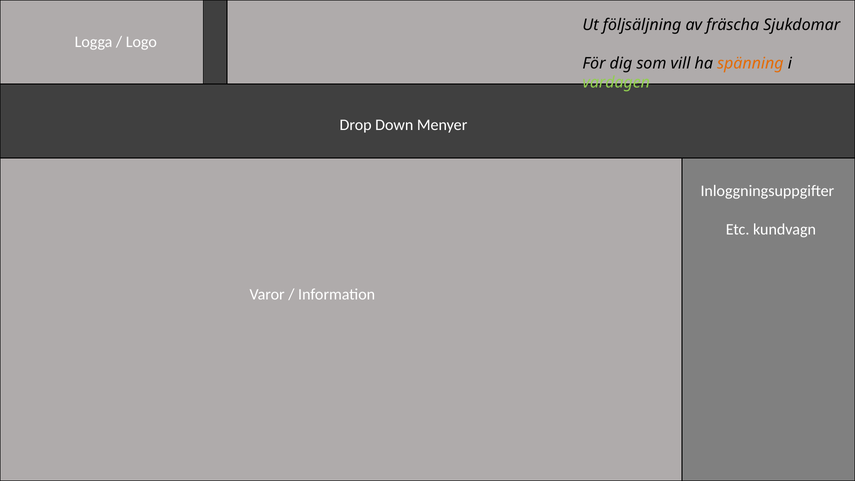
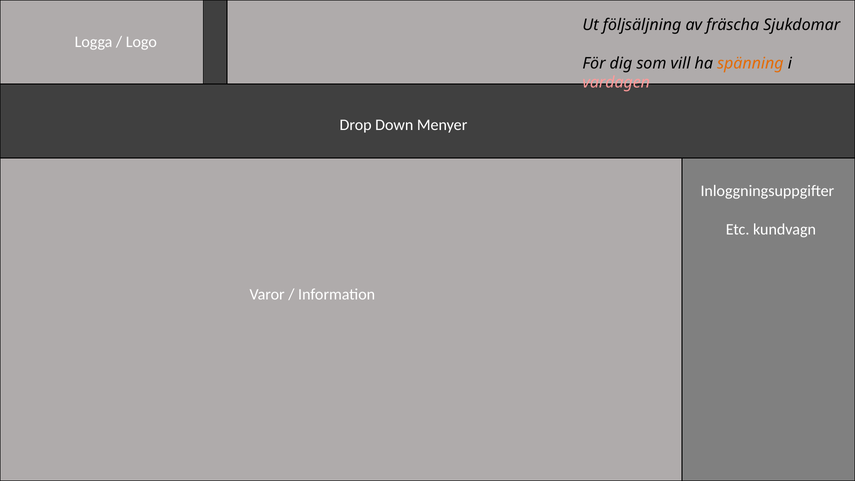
vardagen colour: light green -> pink (616, 83)
